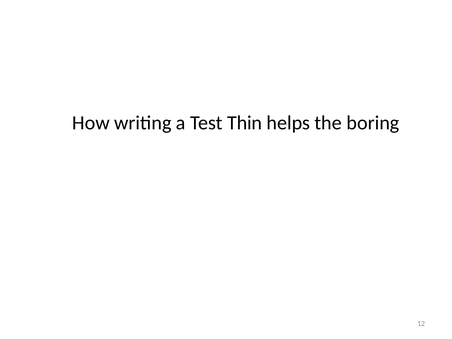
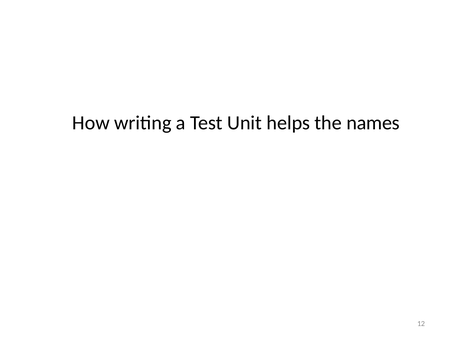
Thin: Thin -> Unit (245, 123)
boring: boring -> names (373, 123)
